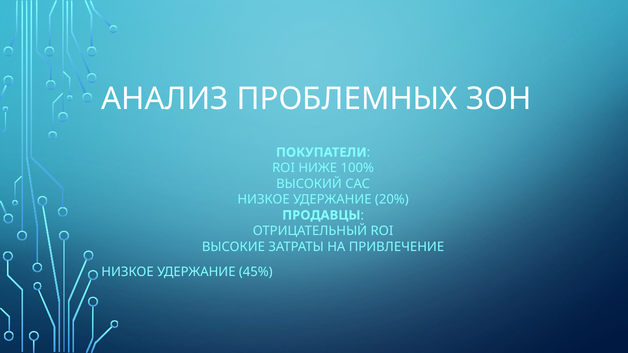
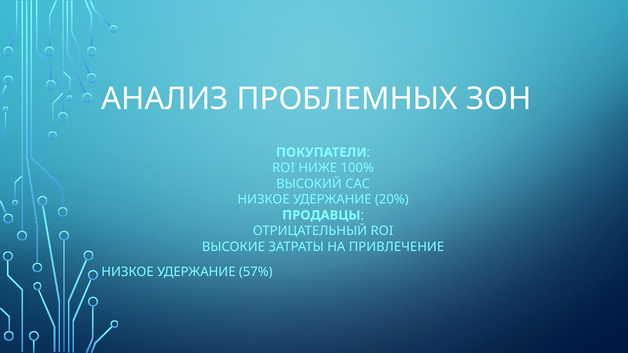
45%: 45% -> 57% (256, 272)
